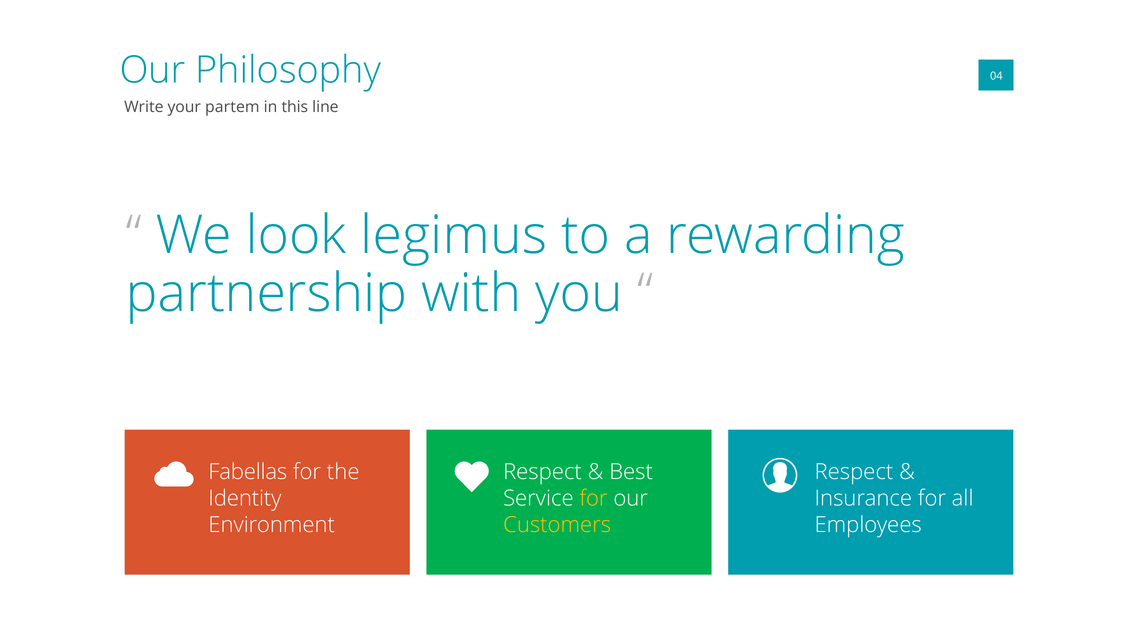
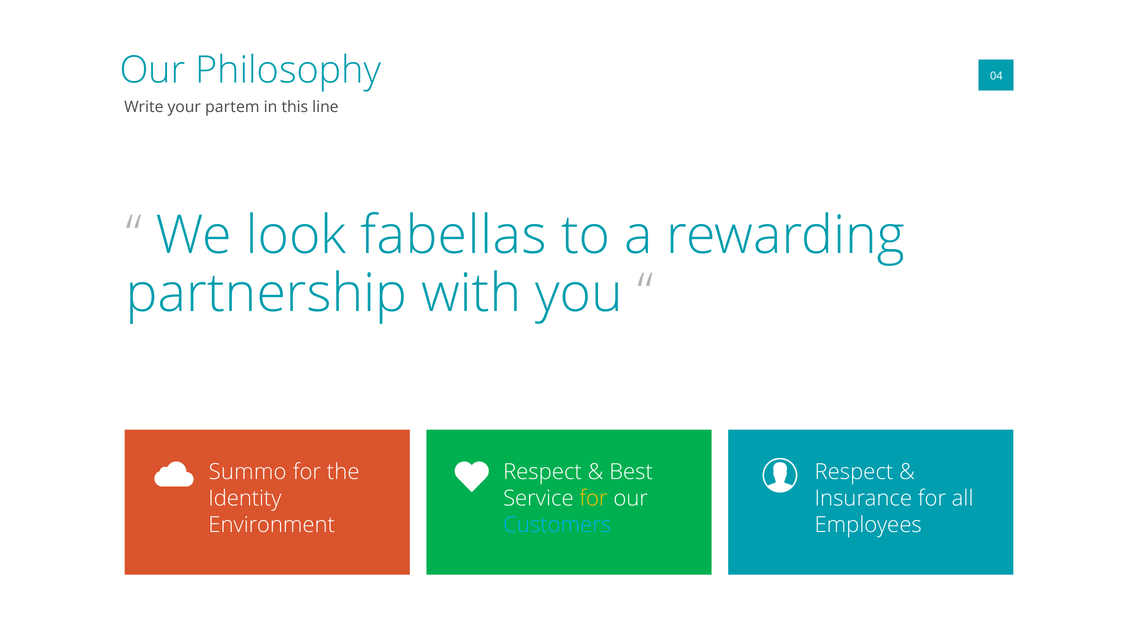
legimus: legimus -> fabellas (453, 235)
Fabellas: Fabellas -> Summo (248, 472)
Customers colour: yellow -> light blue (557, 525)
